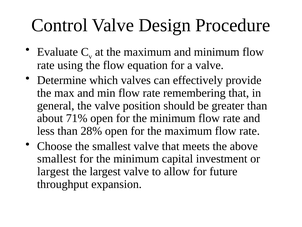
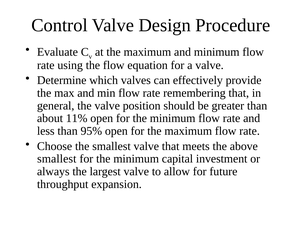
71%: 71% -> 11% (77, 118)
28%: 28% -> 95% (91, 131)
largest: largest -> always (53, 171)
